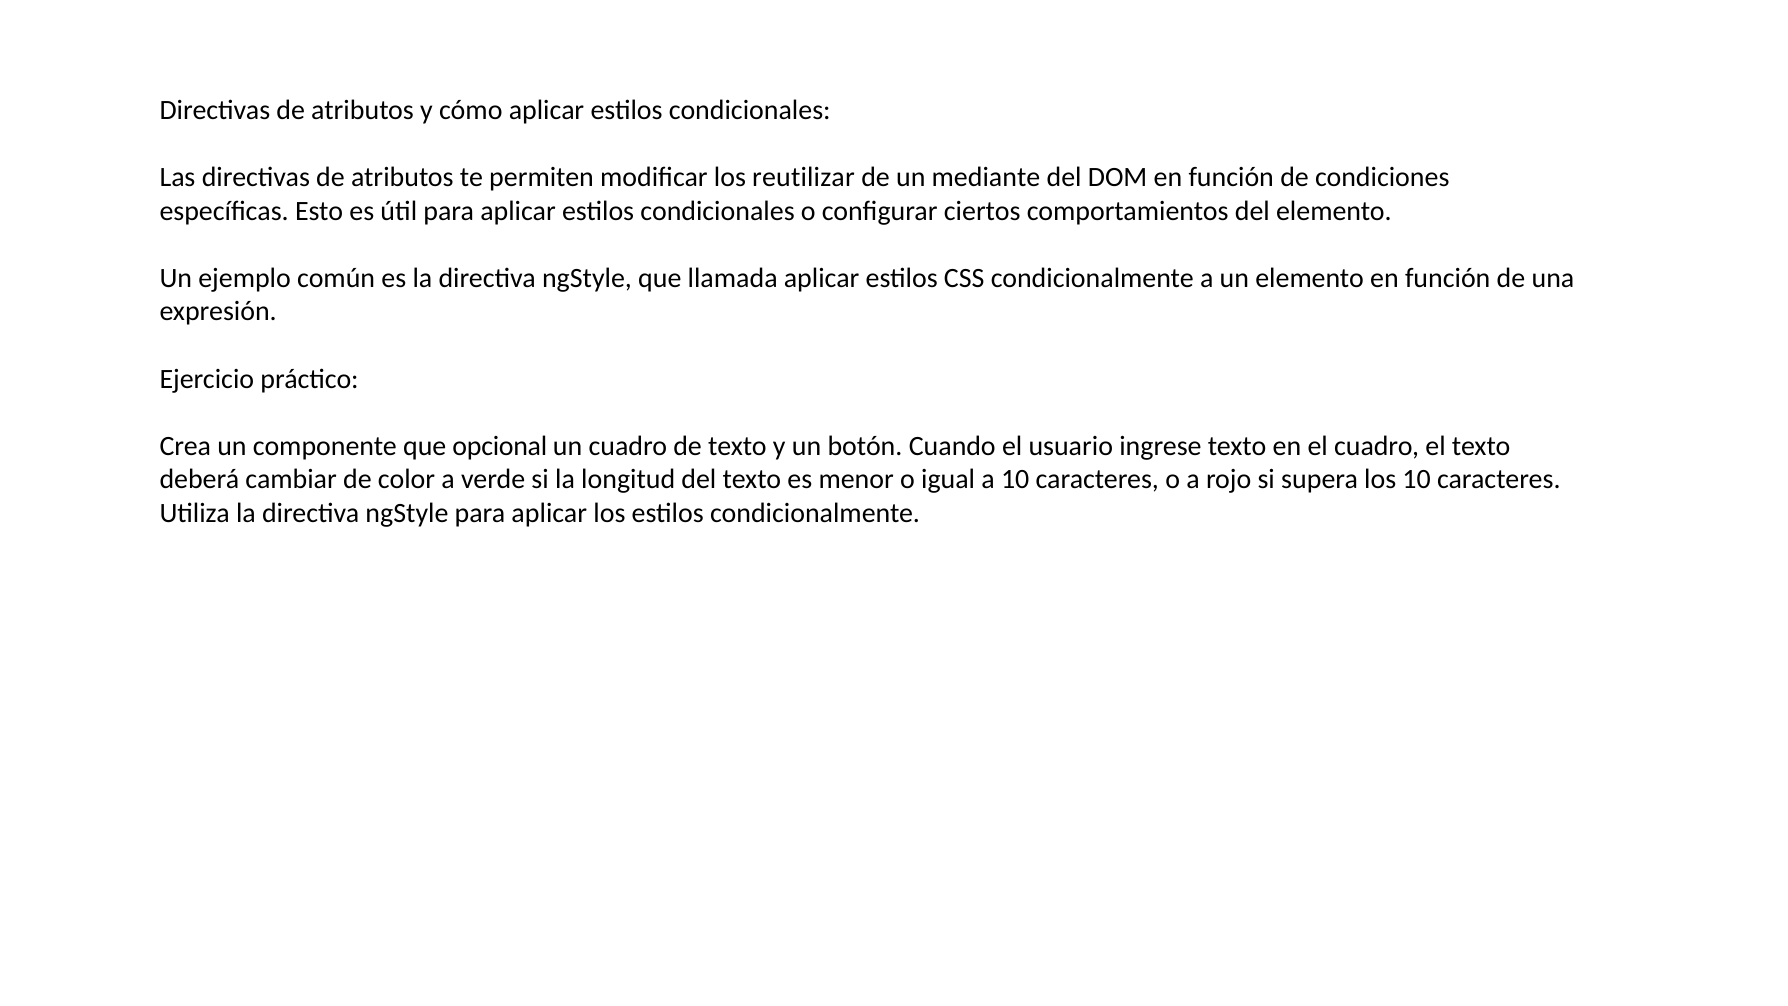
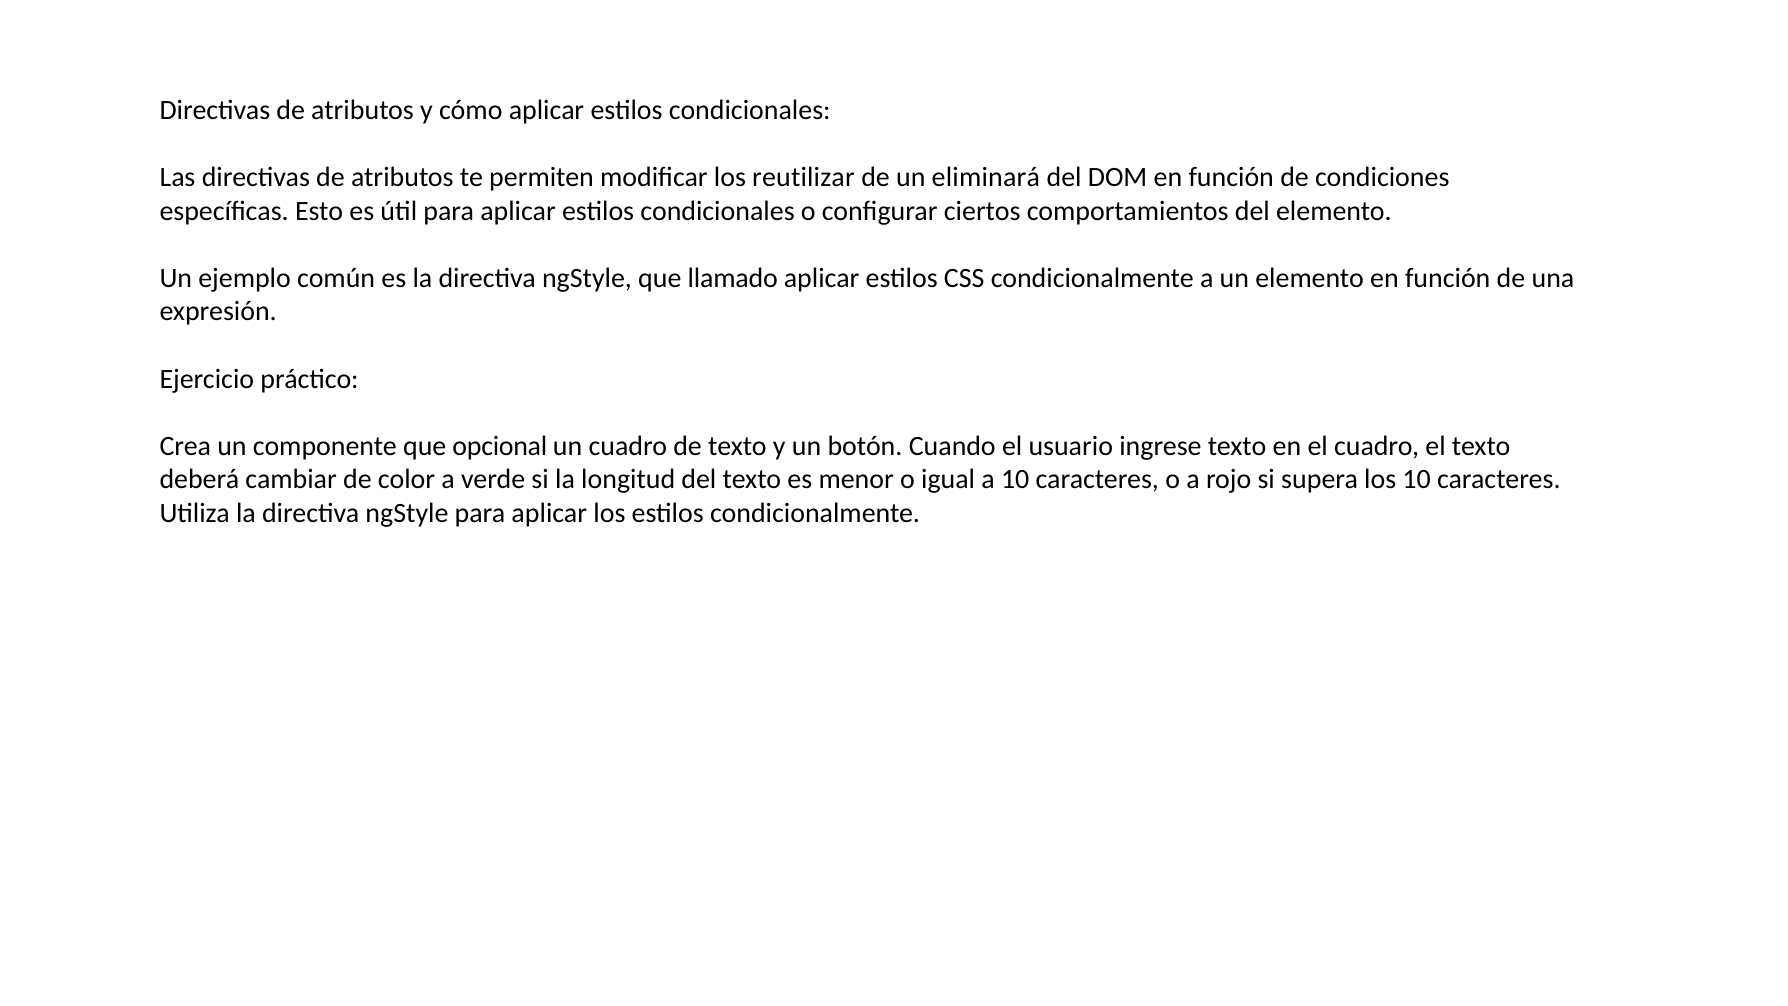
mediante: mediante -> eliminará (986, 178)
llamada: llamada -> llamado (733, 278)
